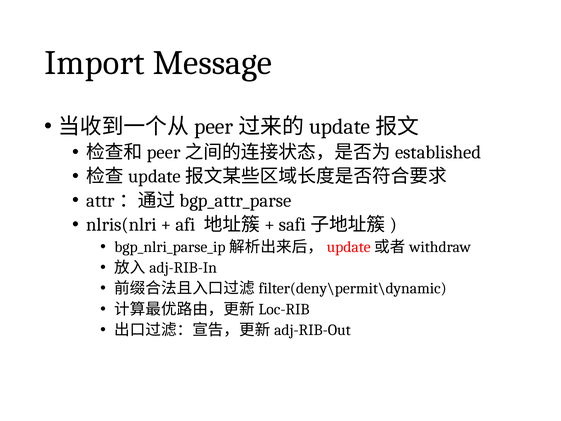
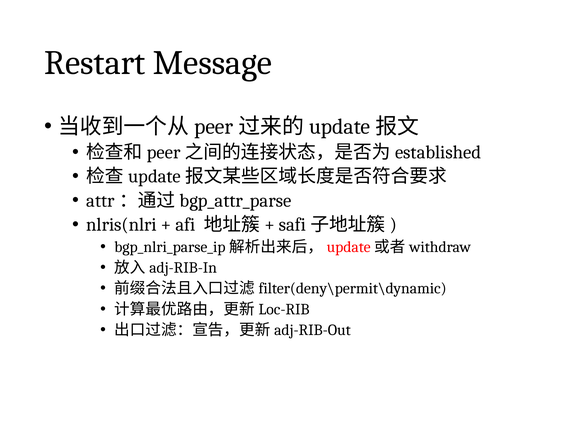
Import: Import -> Restart (95, 63)
